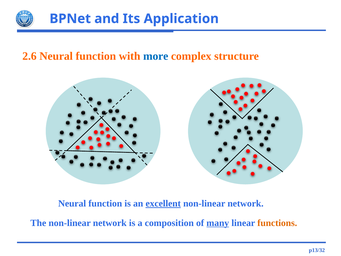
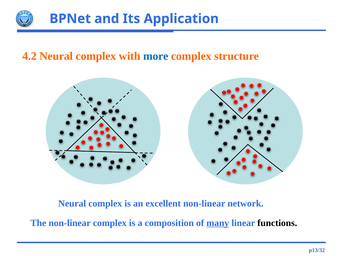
2.6: 2.6 -> 4.2 (29, 56)
function: function -> complex (96, 56)
function: function -> complex (105, 203)
excellent underline: present -> none (163, 203)
The non-linear network: network -> complex (110, 223)
functions colour: orange -> black (277, 223)
